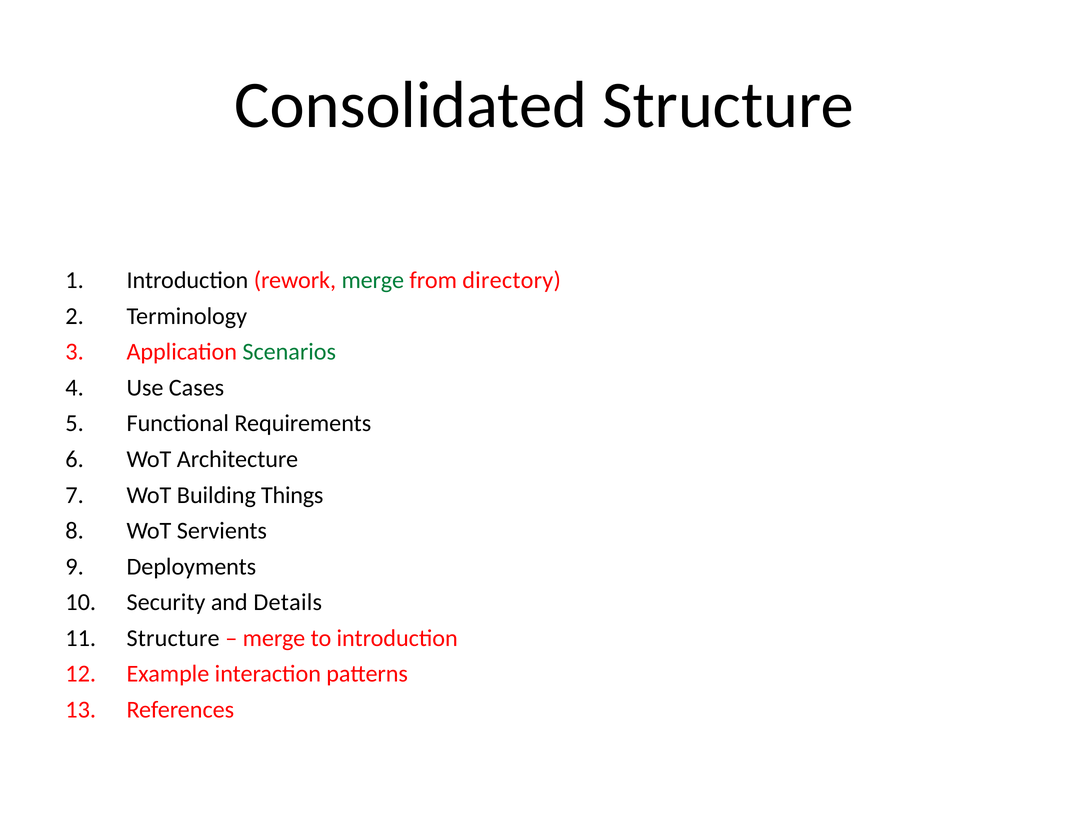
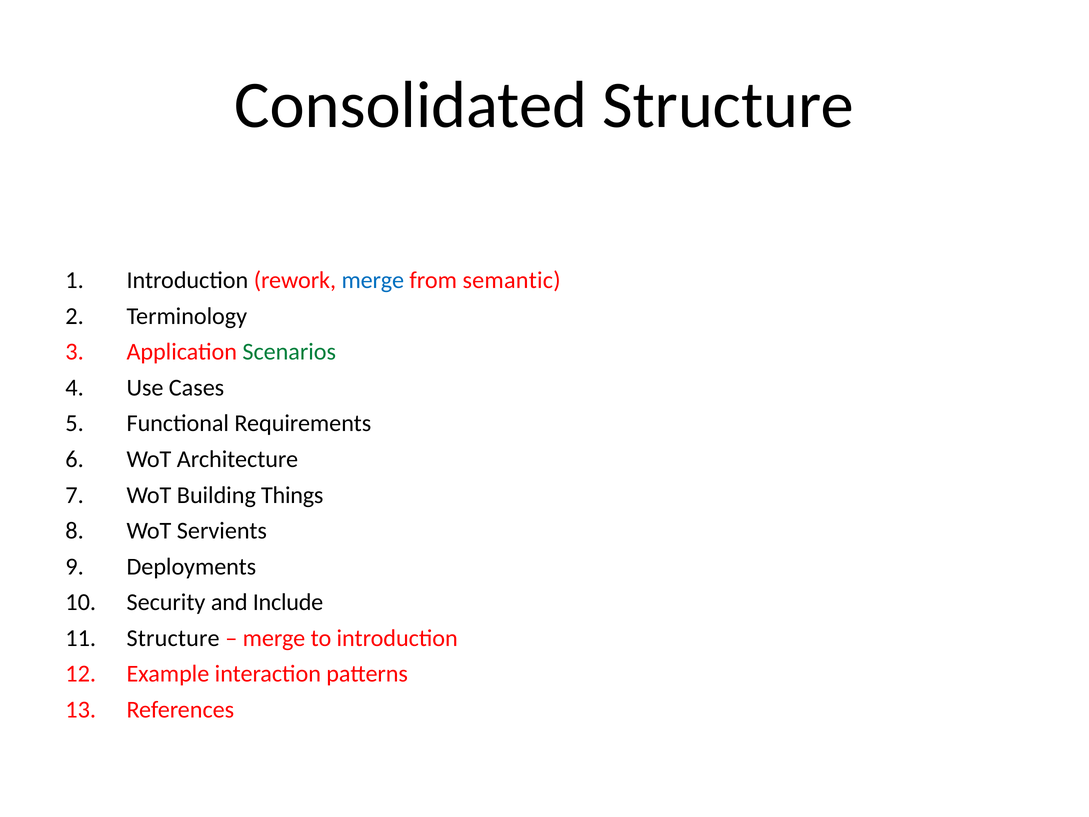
merge colour: green -> blue (373, 280)
directory: directory -> semantic (512, 280)
Details: Details -> Include (288, 602)
